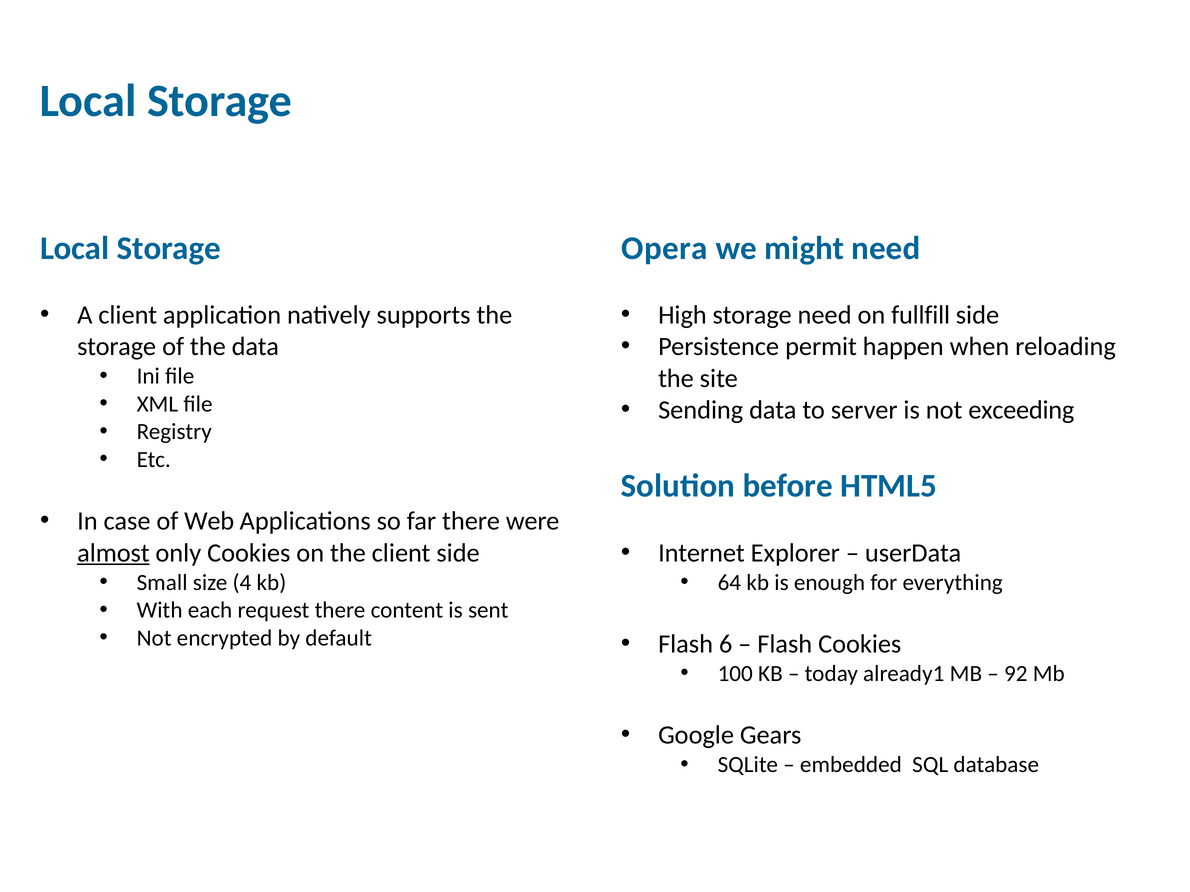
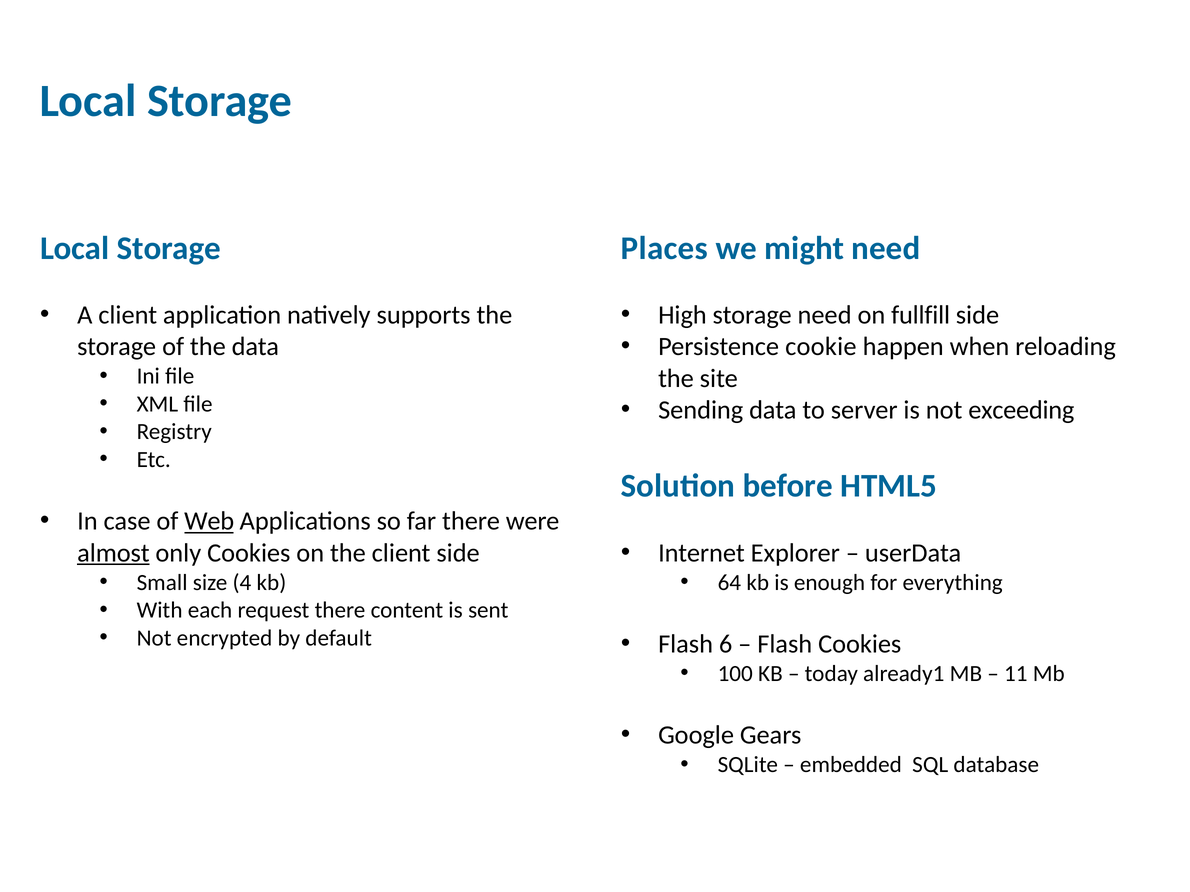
Opera: Opera -> Places (664, 248)
permit: permit -> cookie (821, 347)
Web underline: none -> present (209, 522)
92: 92 -> 11 (1016, 674)
